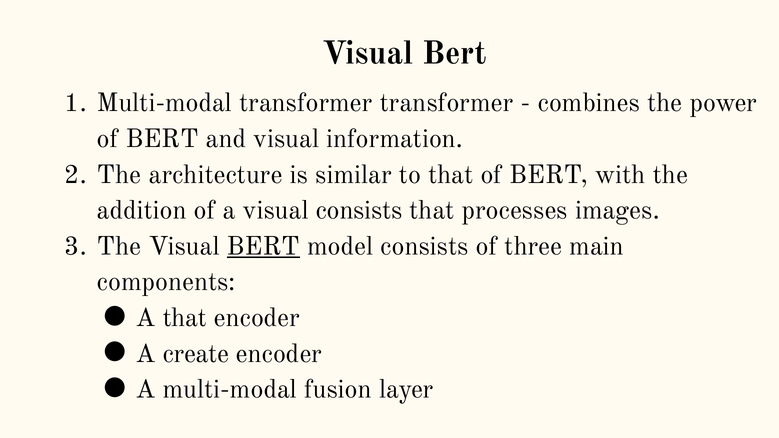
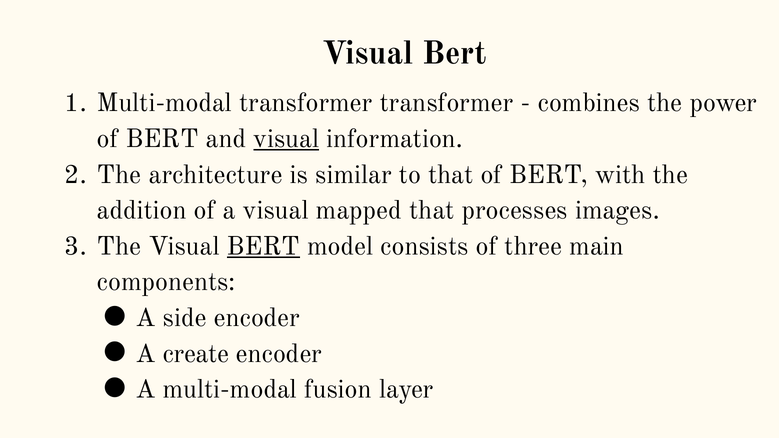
visual underline: none -> present (286, 139)
visual consists: consists -> mapped (359, 210)
A that: that -> side (185, 318)
